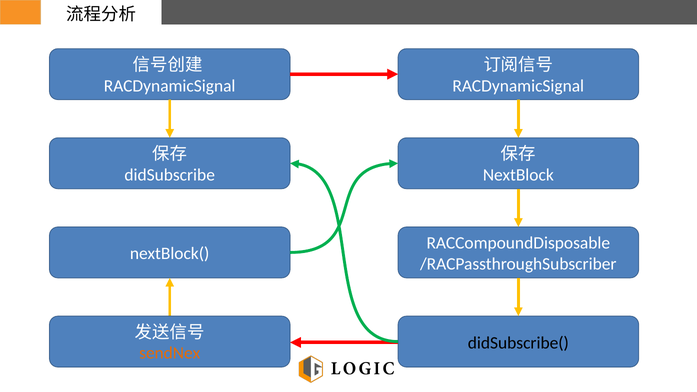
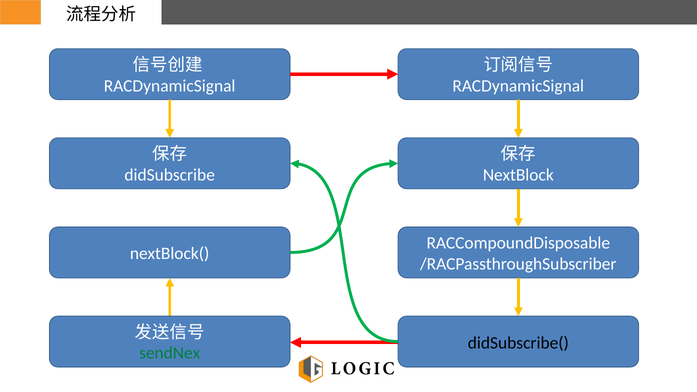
sendNex colour: orange -> green (170, 353)
